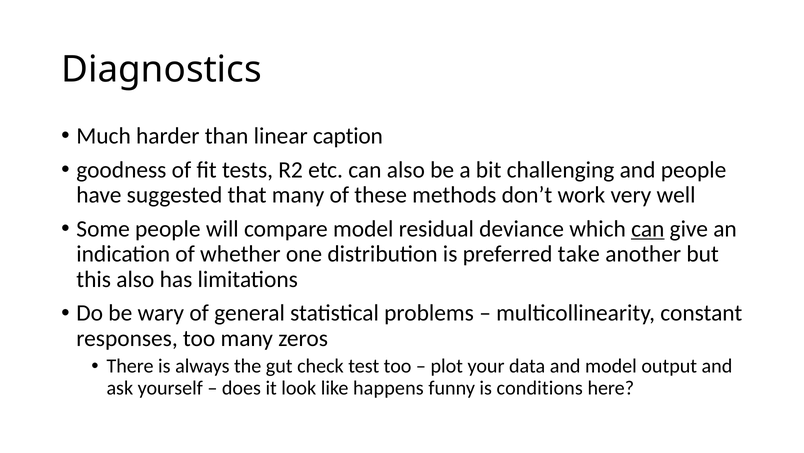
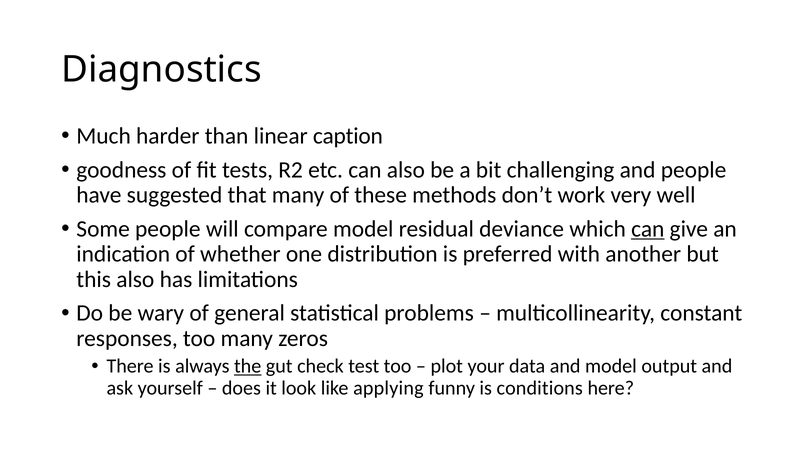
take: take -> with (579, 254)
the underline: none -> present (248, 366)
happens: happens -> applying (388, 387)
